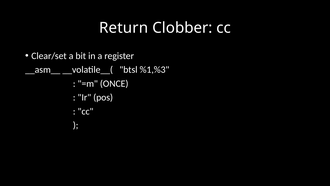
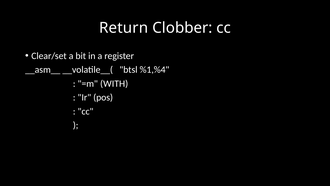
%1,%3: %1,%3 -> %1,%4 (155, 70)
ONCE: ONCE -> WITH (114, 83)
